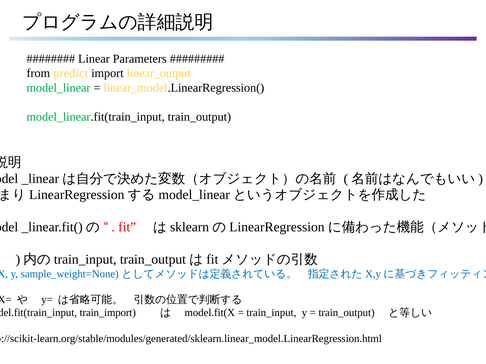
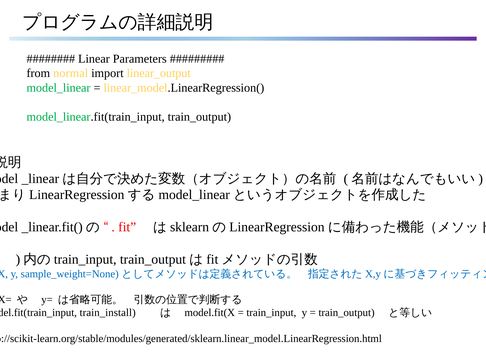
predict: predict -> normal (71, 73)
train_import: train_import -> train_install (108, 313)
